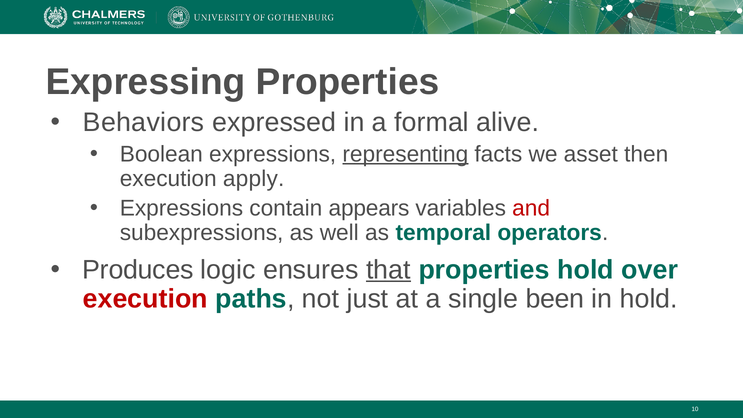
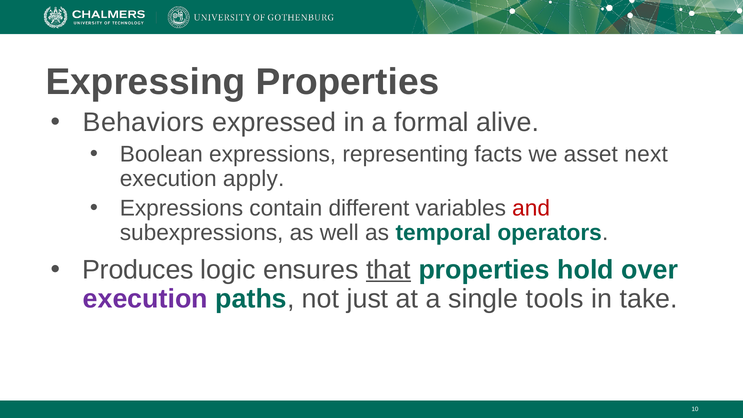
representing underline: present -> none (405, 154)
then: then -> next (646, 154)
appears: appears -> different (369, 208)
execution colour: red -> purple (145, 299)
been: been -> tools (555, 299)
in hold: hold -> take (649, 299)
